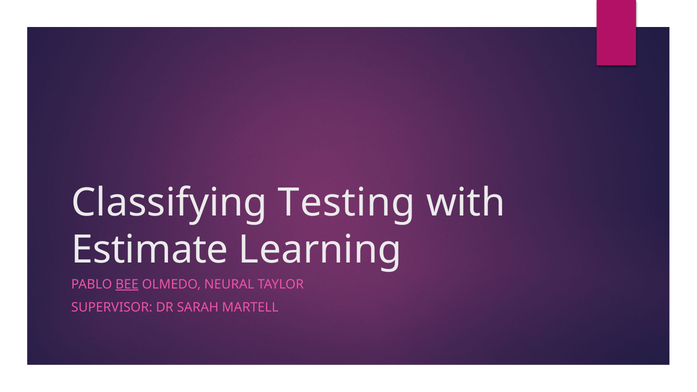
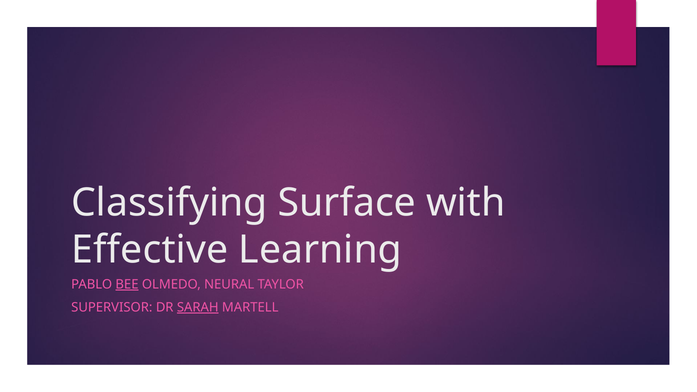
Testing: Testing -> Surface (347, 203)
Estimate: Estimate -> Effective (150, 250)
SARAH underline: none -> present (198, 307)
